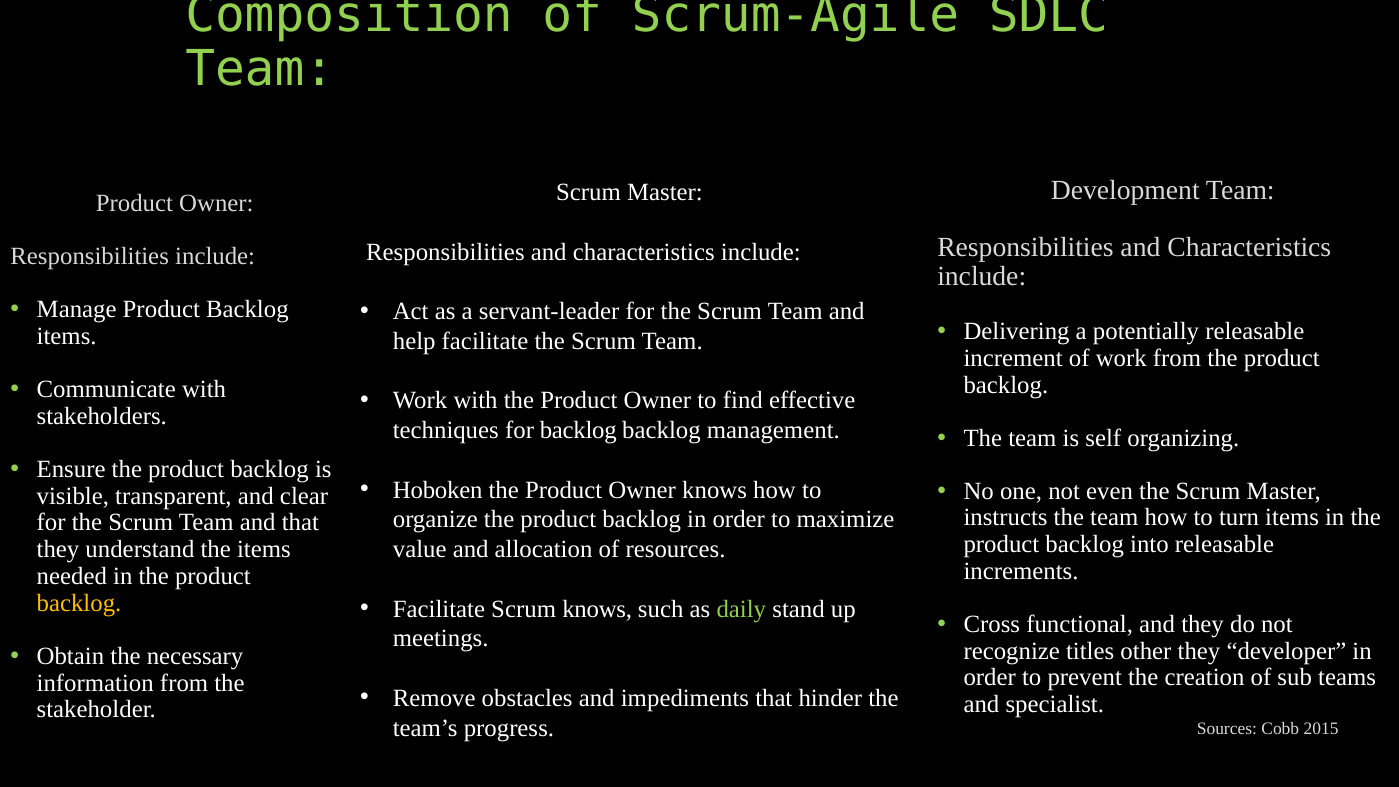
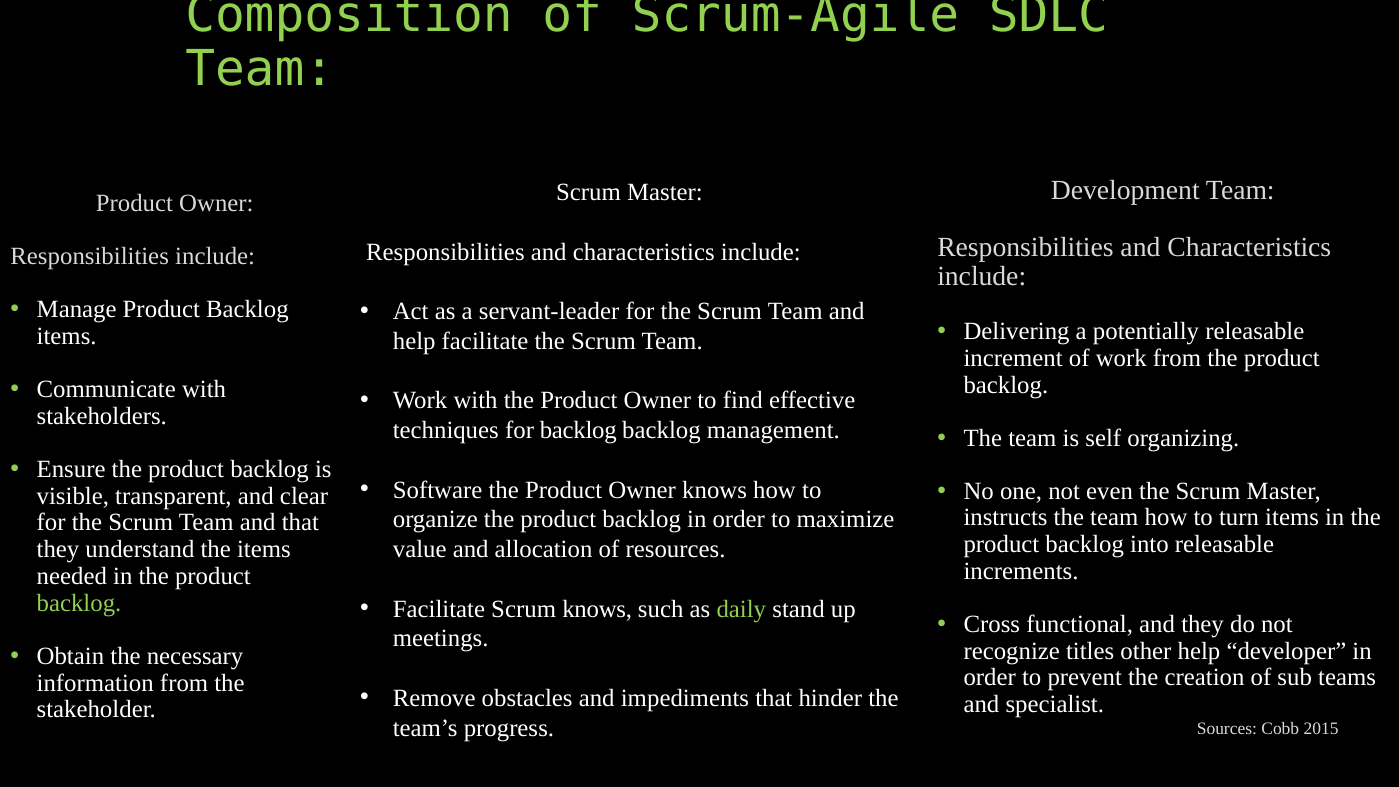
Hoboken: Hoboken -> Software (438, 490)
backlog colour: yellow -> light green (79, 603)
other they: they -> help (1199, 651)
